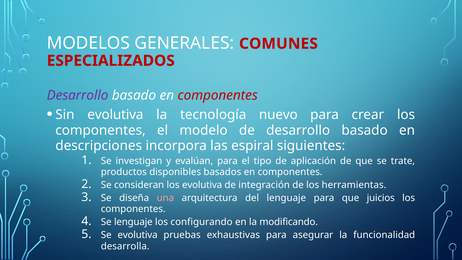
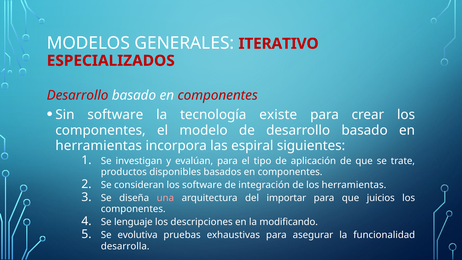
COMUNES: COMUNES -> ITERATIVO (279, 44)
Desarrollo colour: purple -> red (78, 95)
Sin evolutiva: evolutiva -> software (115, 115)
nuevo: nuevo -> existe (278, 115)
descripciones: descripciones -> herramientas (99, 146)
los evolutiva: evolutiva -> software (202, 185)
del lenguaje: lenguaje -> importar (286, 198)
configurando: configurando -> descripciones (202, 222)
